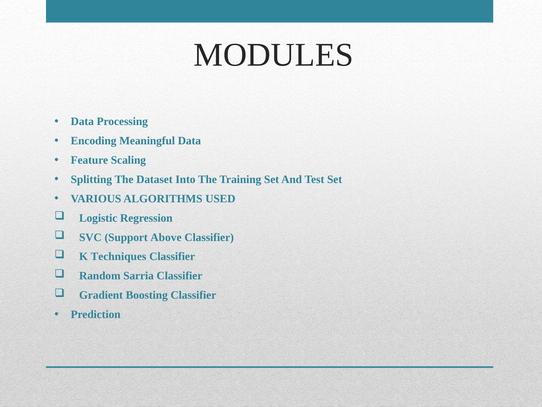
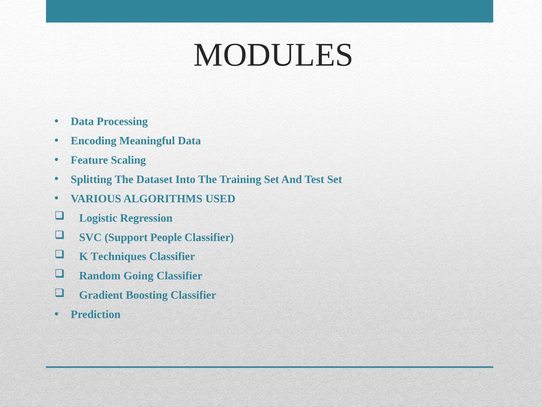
Above: Above -> People (166, 237)
Sarria: Sarria -> Going (138, 276)
